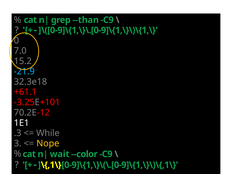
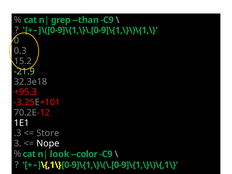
7.0: 7.0 -> 0.3 (20, 51)
-21.9 colour: light blue -> light green (24, 71)
+61.1: +61.1 -> +95.3 (25, 92)
While: While -> Store (48, 133)
Nope colour: yellow -> white (48, 143)
wait: wait -> look (60, 154)
